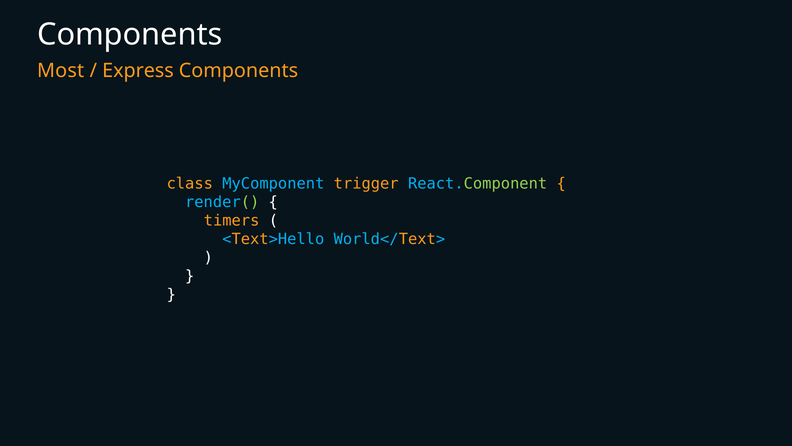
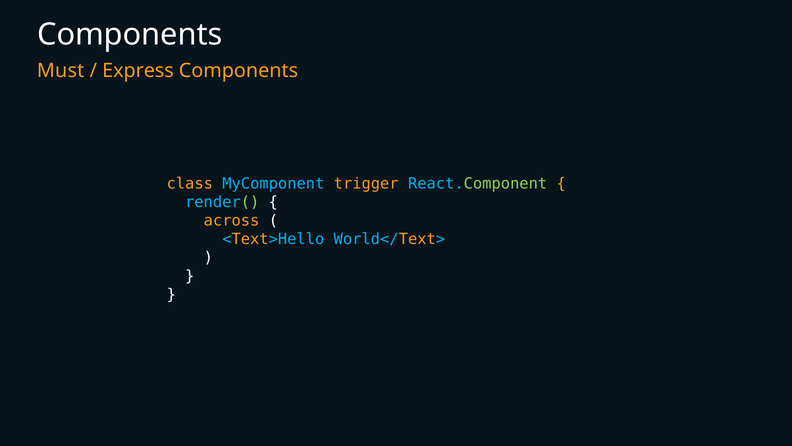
Most: Most -> Must (61, 70)
timers: timers -> across (232, 220)
